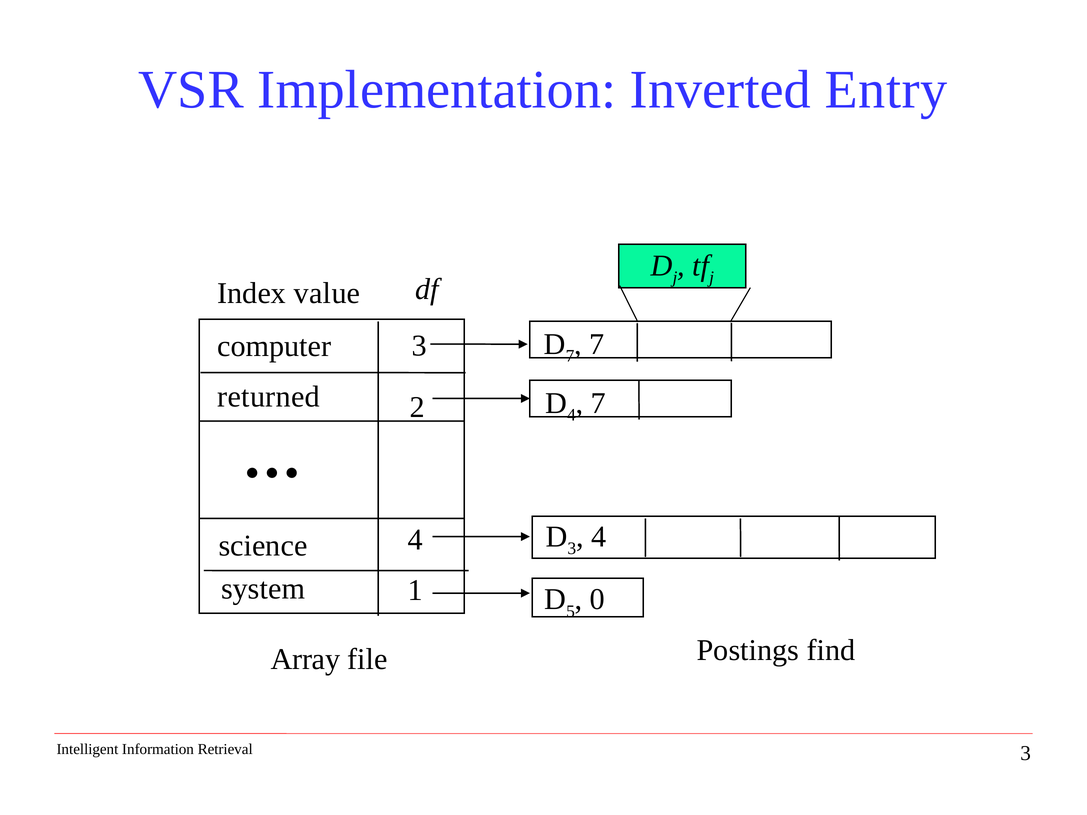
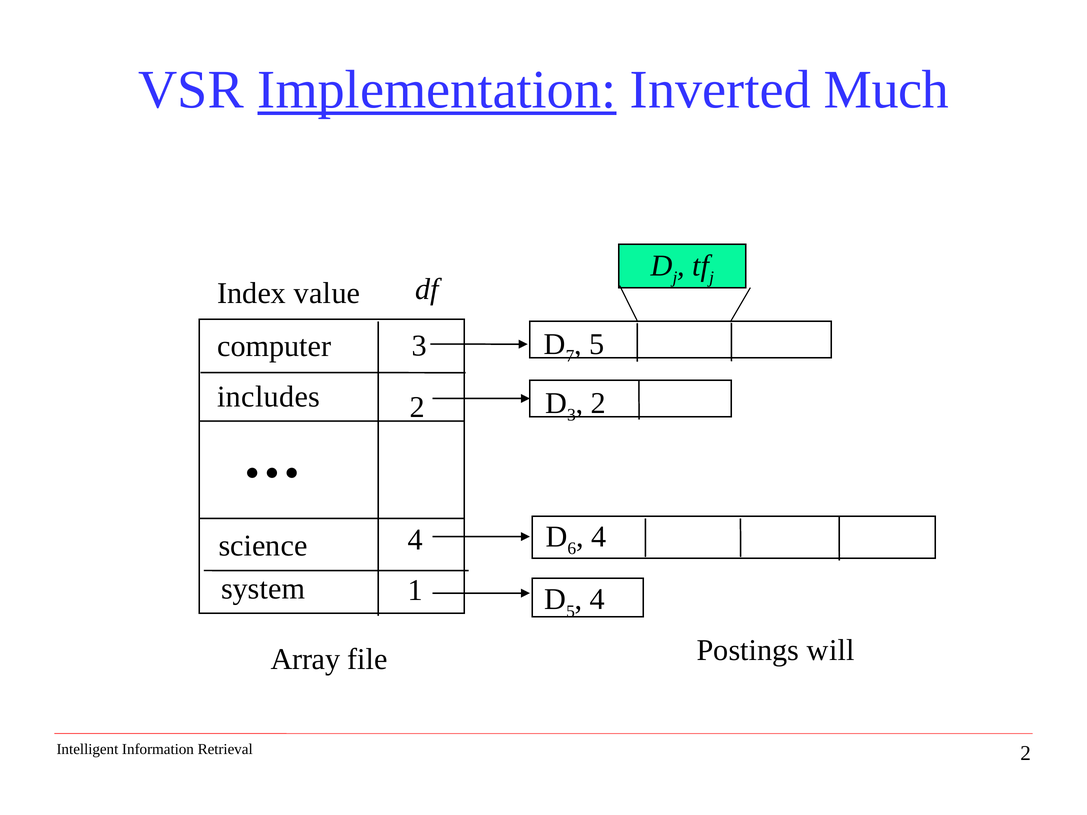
Implementation underline: none -> present (437, 90)
Entry: Entry -> Much (887, 90)
7: 7 -> 5 (597, 344)
returned: returned -> includes (269, 397)
4: 4 -> 3 (571, 415)
7: 7 -> 2 (598, 403)
3: 3 -> 6 (572, 549)
0: 0 -> 4 (597, 600)
find: find -> will (831, 651)
3: 3 -> 2 (1026, 753)
